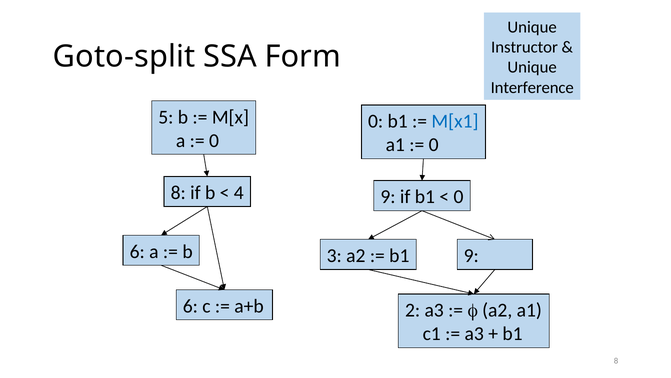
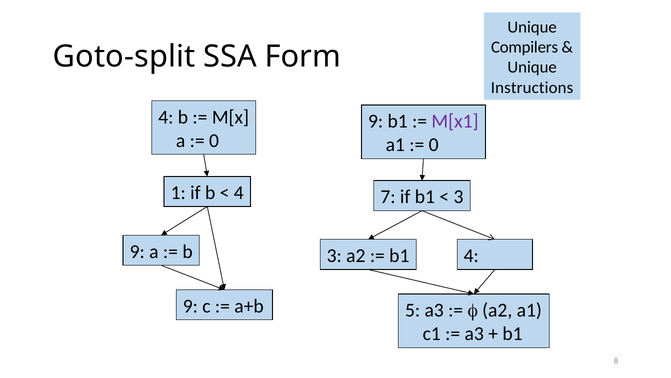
Instructor: Instructor -> Compilers (525, 47)
Interference: Interference -> Instructions (532, 87)
5: 5 -> 4 (166, 117)
0: 0 -> 9 (376, 121)
M[x1 colour: blue -> purple (455, 121)
8: 8 -> 1 (178, 193)
9: 9 -> 7 (388, 197)
0: 0 -> 3 (459, 197)
6: 6 -> 9 (137, 251)
9: 9 -> 4 (471, 255)
6: 6 -> 9 (190, 306)
2: 2 -> 5 (413, 310)
